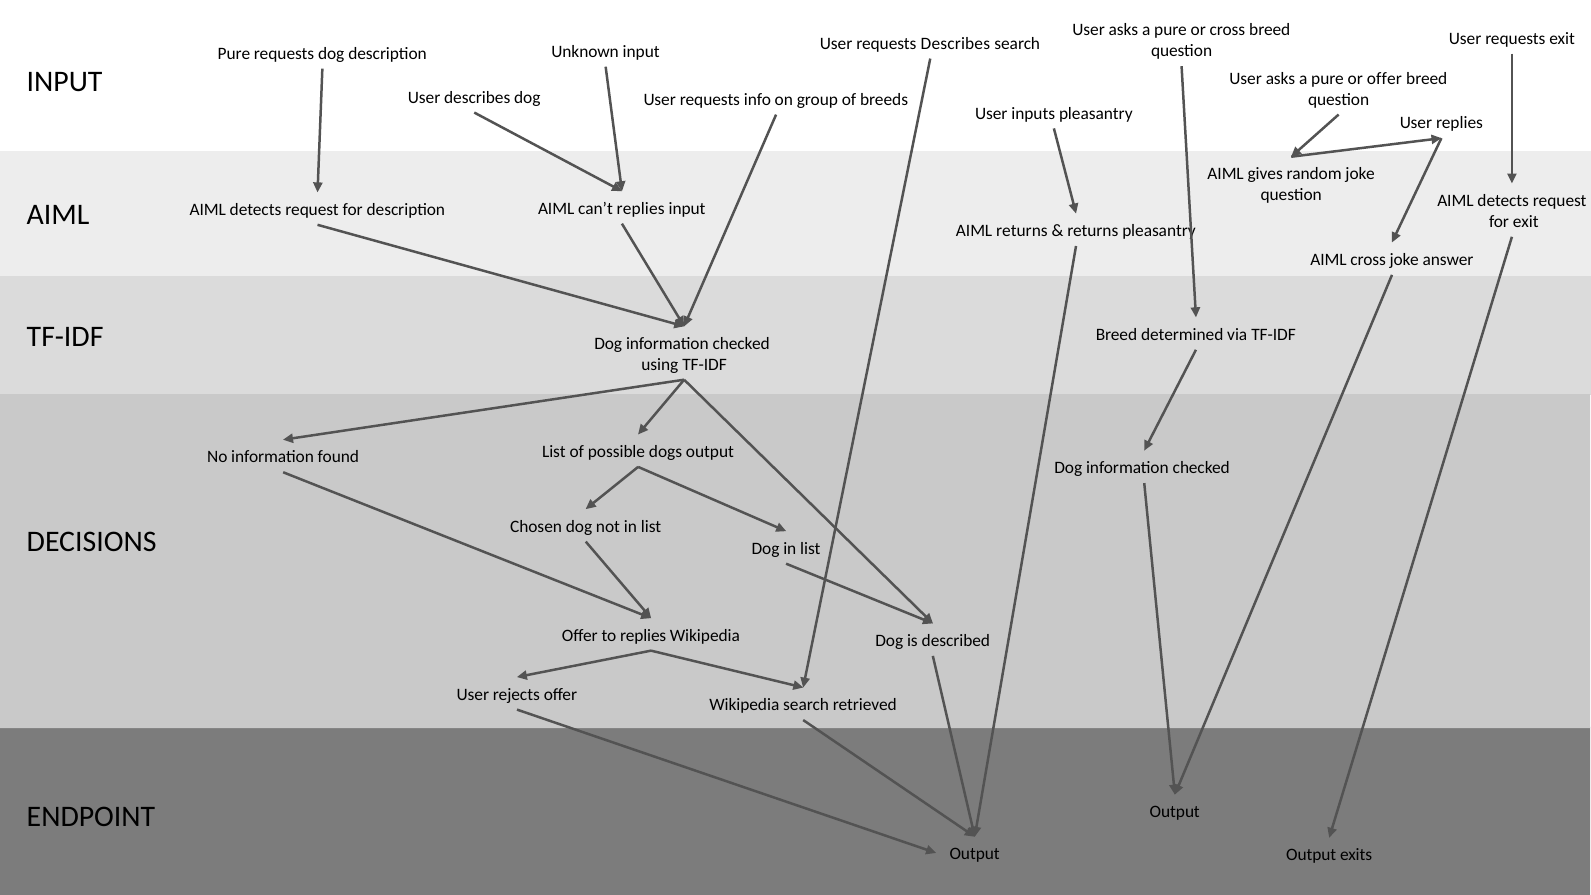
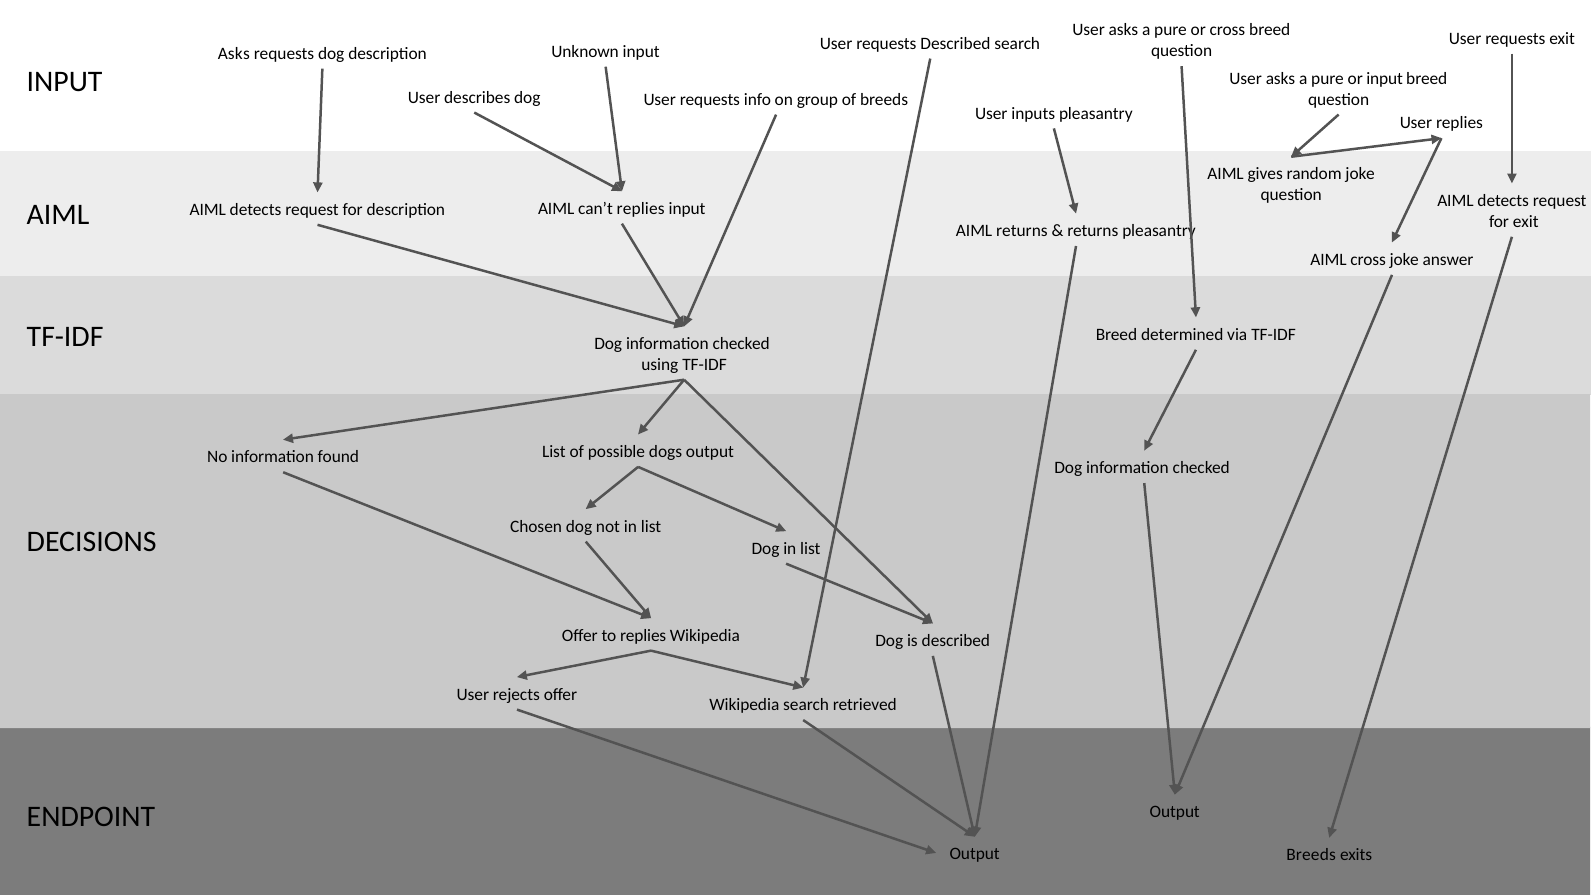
requests Describes: Describes -> Described (955, 43)
Pure: Pure -> Asks (234, 54)
or offer: offer -> input (1385, 79)
Output: Output -> Breeds (1311, 855)
